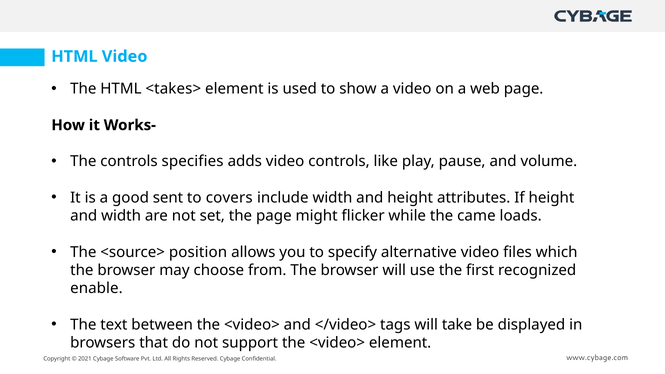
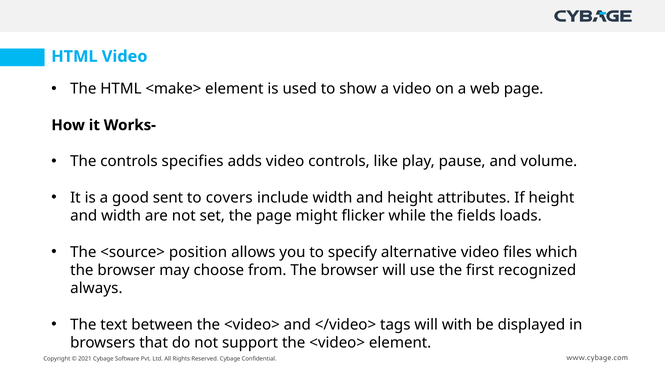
<takes>: <takes> -> <make> (173, 89)
came: came -> fields (476, 216)
enable: enable -> always (96, 288)
take: take -> with (457, 325)
